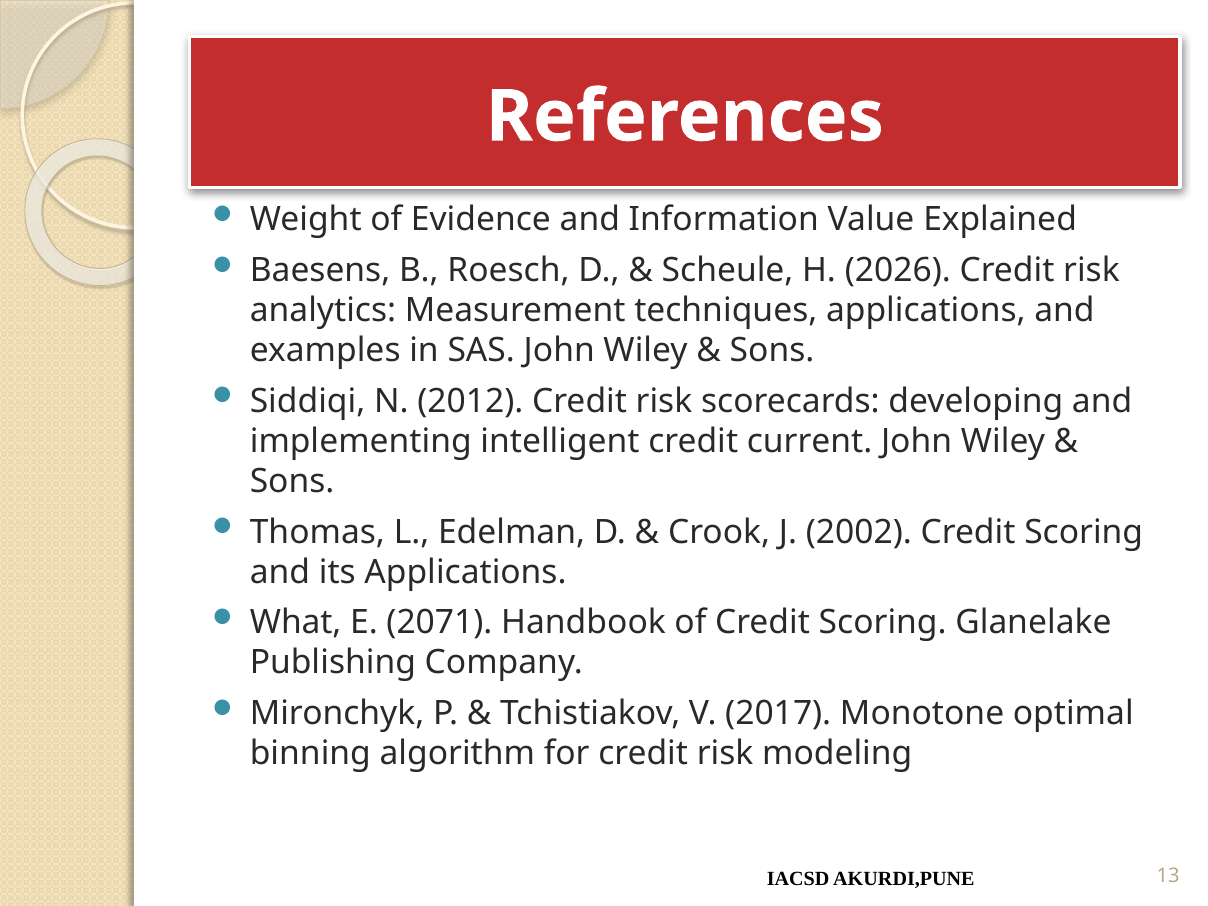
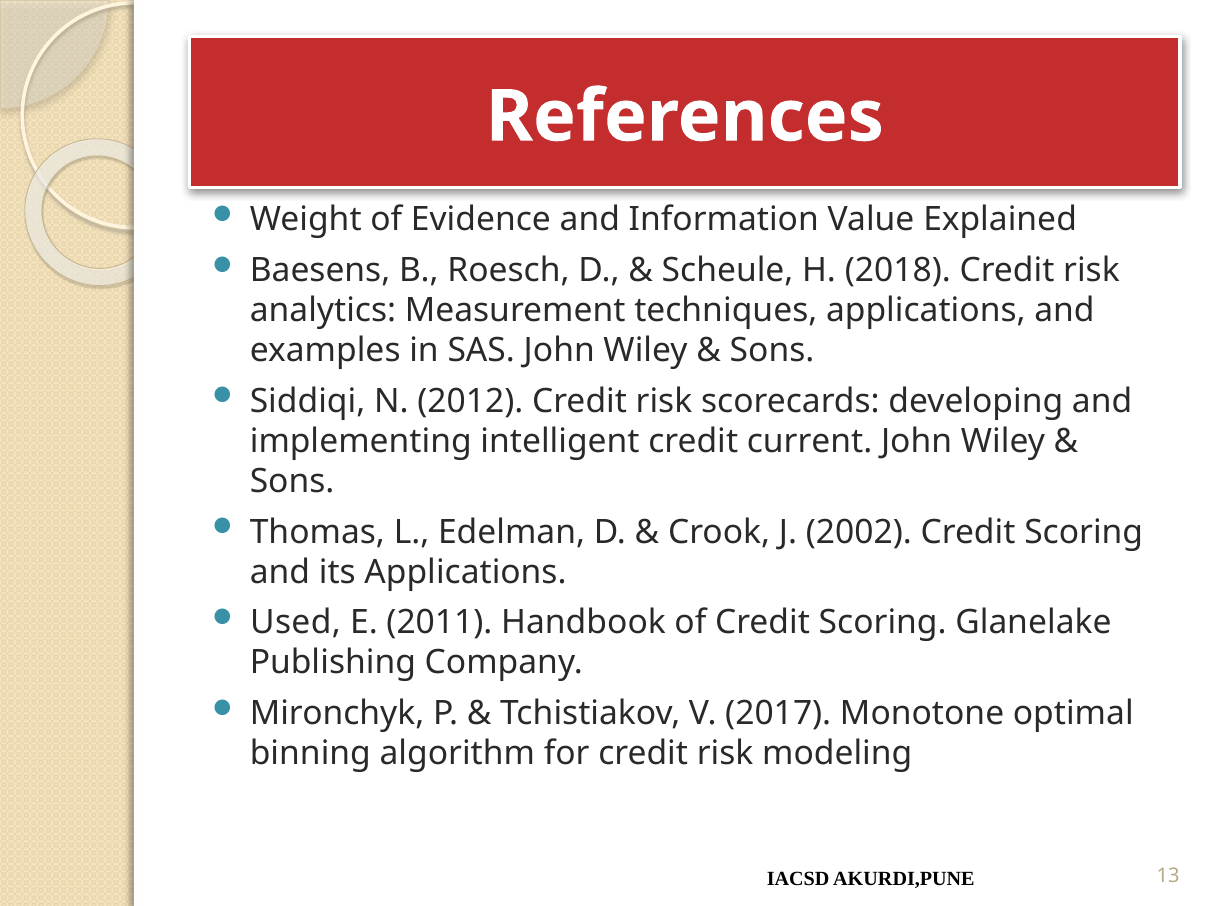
2026: 2026 -> 2018 (898, 270)
What: What -> Used (295, 623)
2071: 2071 -> 2011 (439, 623)
